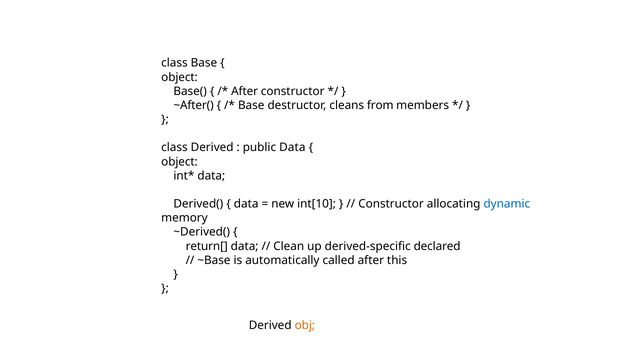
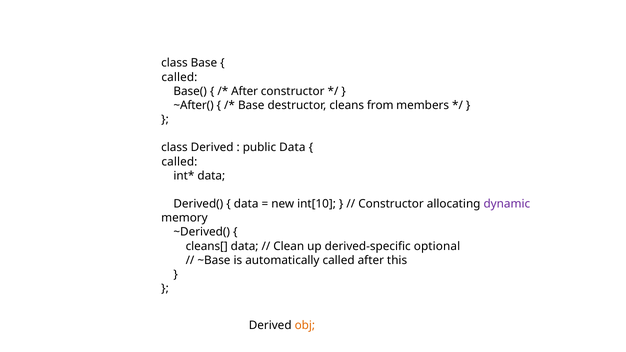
object: object -> called (179, 77)
object: object -> called (179, 162)
dynamic colour: blue -> purple (507, 204)
return[: return[ -> cleans[ (207, 246)
declared: declared -> optional (437, 246)
